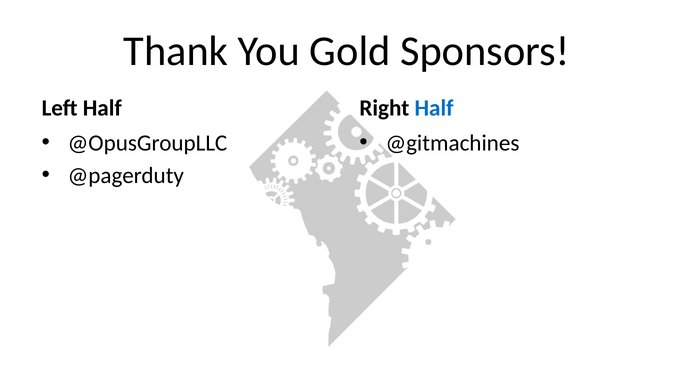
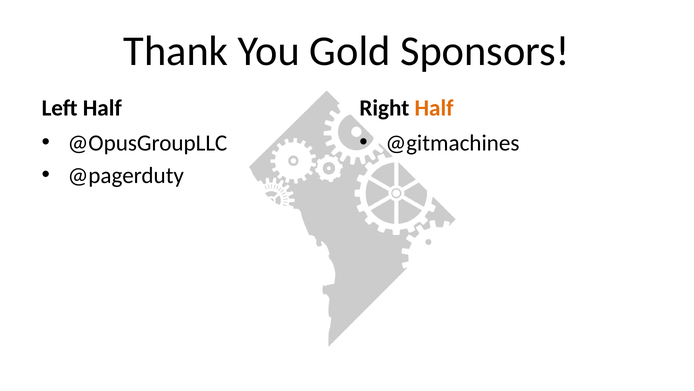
Half colour: blue -> orange (434, 108)
